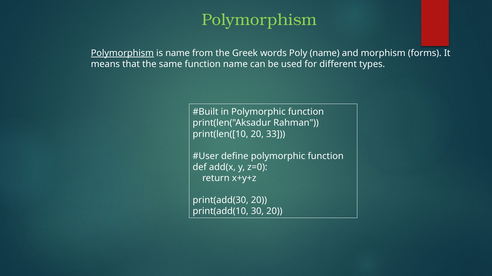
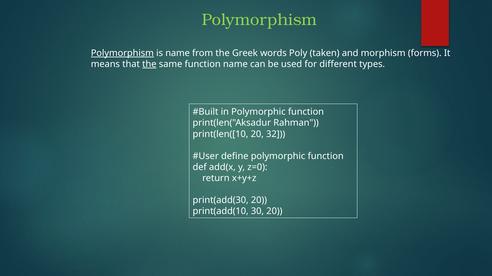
Poly name: name -> taken (325, 53)
the underline: none -> present (149, 64)
33: 33 -> 32 (276, 134)
